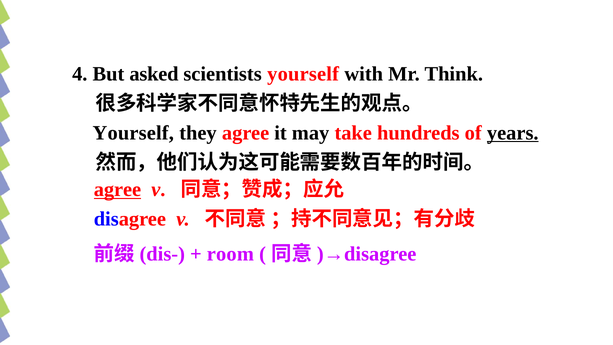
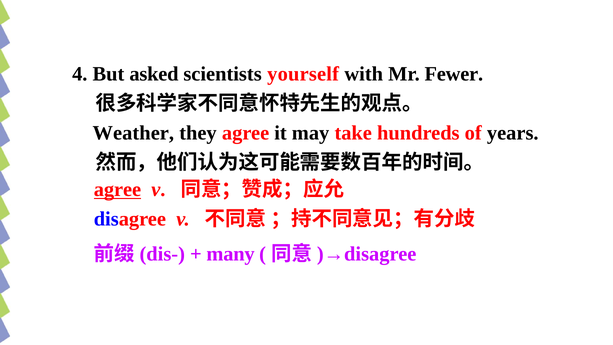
Think: Think -> Fewer (454, 74)
Yourself: Yourself -> Weather (133, 133)
years underline: present -> none (513, 133)
room: room -> many (231, 254)
